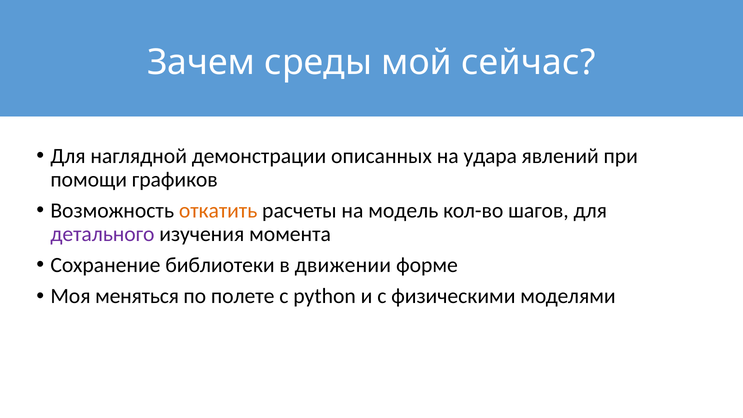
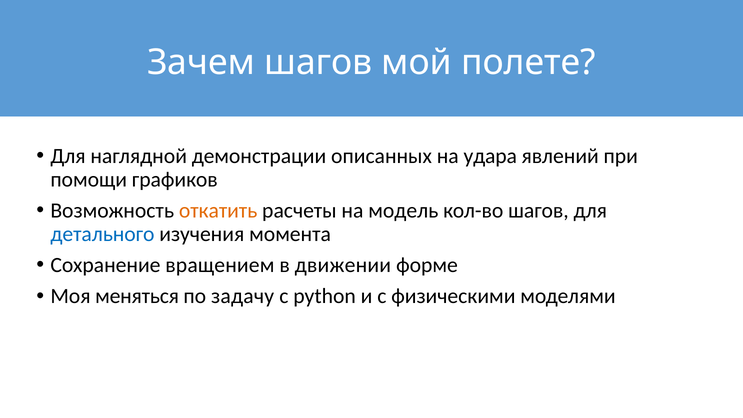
Зачем среды: среды -> шагов (318, 62)
сейчас: сейчас -> полете (528, 62)
детального colour: purple -> blue (102, 234)
библиотеки: библиотеки -> вращением (220, 265)
полете: полете -> задачу (243, 296)
